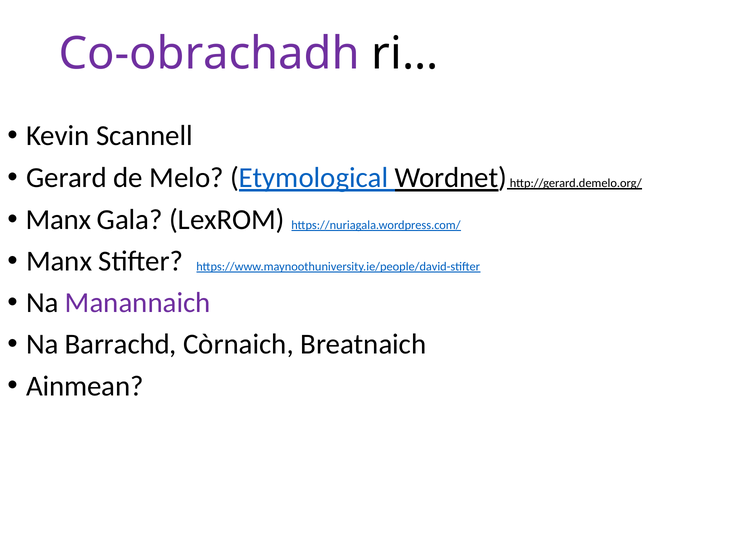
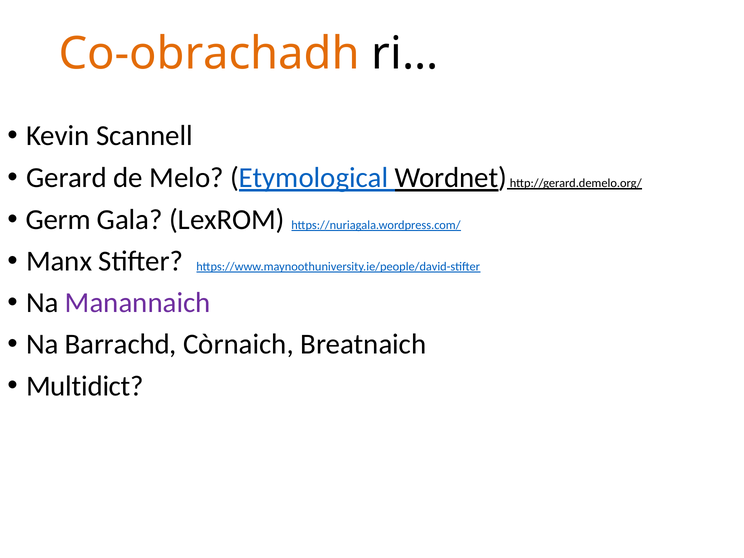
Co-obrachadh colour: purple -> orange (209, 54)
Manx: Manx -> Germ (58, 220)
Ainmean: Ainmean -> Multidict (85, 386)
